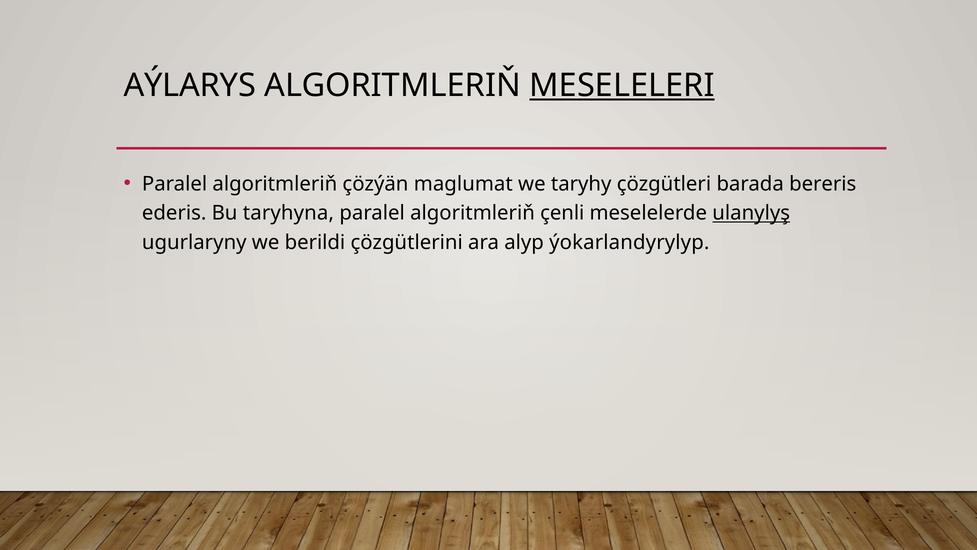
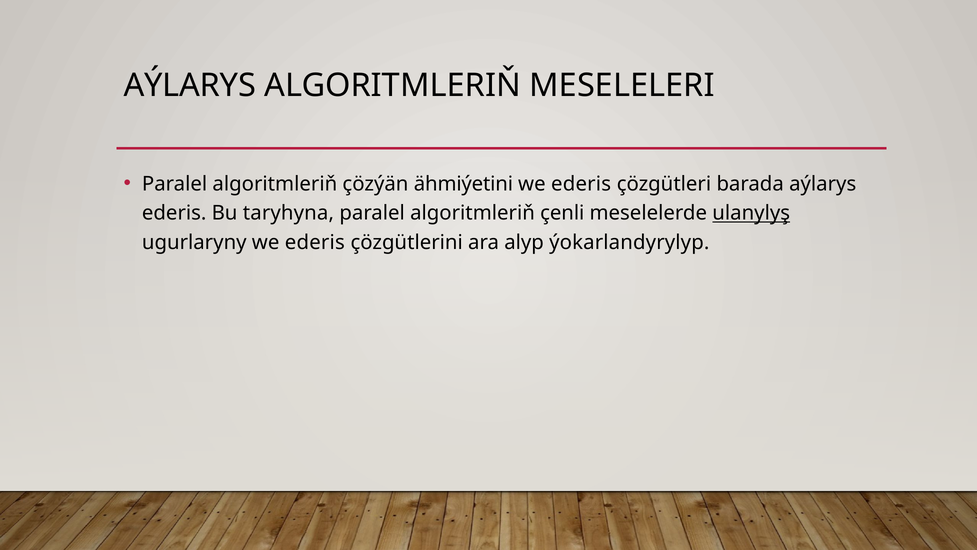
MESELELERI underline: present -> none (622, 86)
maglumat: maglumat -> ähmiýetini (463, 184)
taryhy: taryhy -> ederis (581, 184)
barada bereris: bereris -> aýlarys (823, 184)
ugurlaryny we berildi: berildi -> ederis (315, 242)
